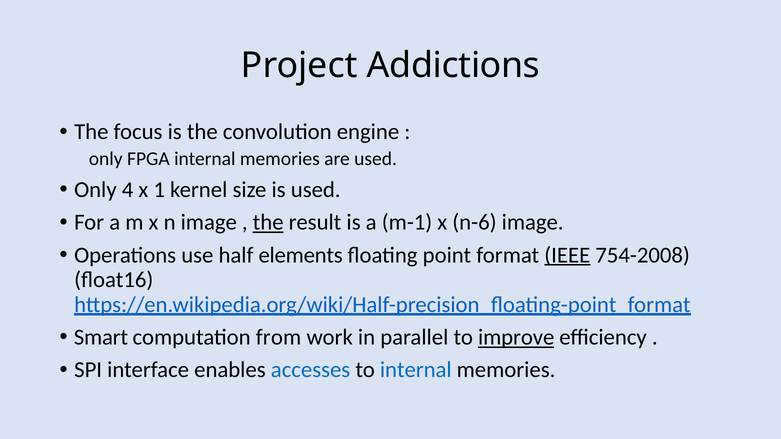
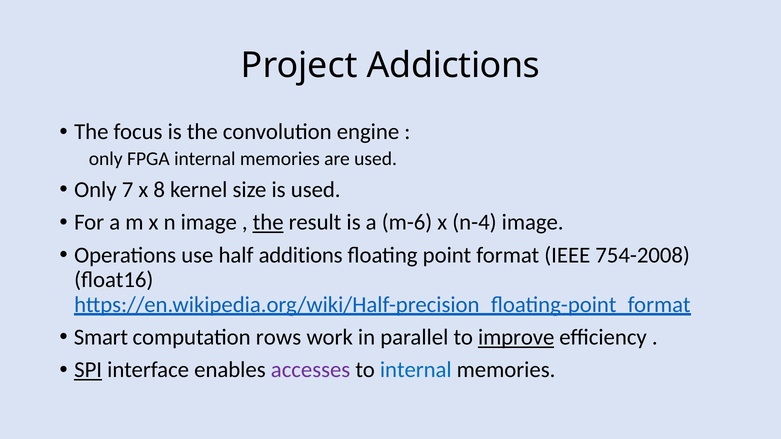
4: 4 -> 7 (128, 190)
1: 1 -> 8 (159, 190)
m-1: m-1 -> m-6 (407, 223)
n-6: n-6 -> n-4 (474, 223)
elements: elements -> additions (301, 255)
IEEE underline: present -> none (567, 255)
from: from -> rows (279, 338)
SPI underline: none -> present (88, 370)
accesses colour: blue -> purple (311, 370)
